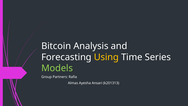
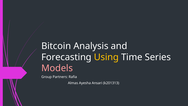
Models colour: light green -> pink (57, 68)
